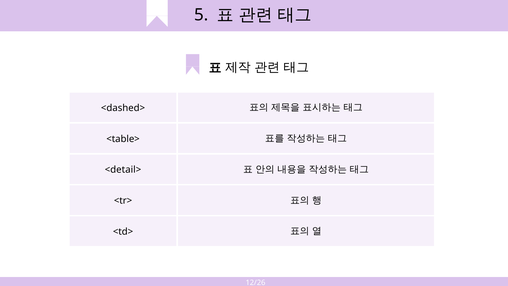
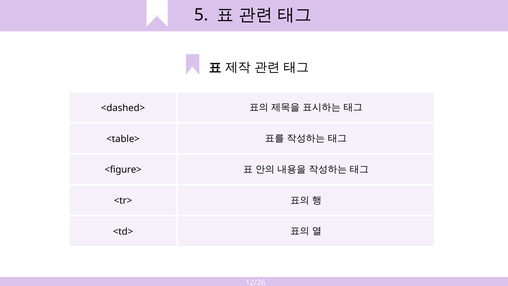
<detail>: <detail> -> <figure> (123, 170)
